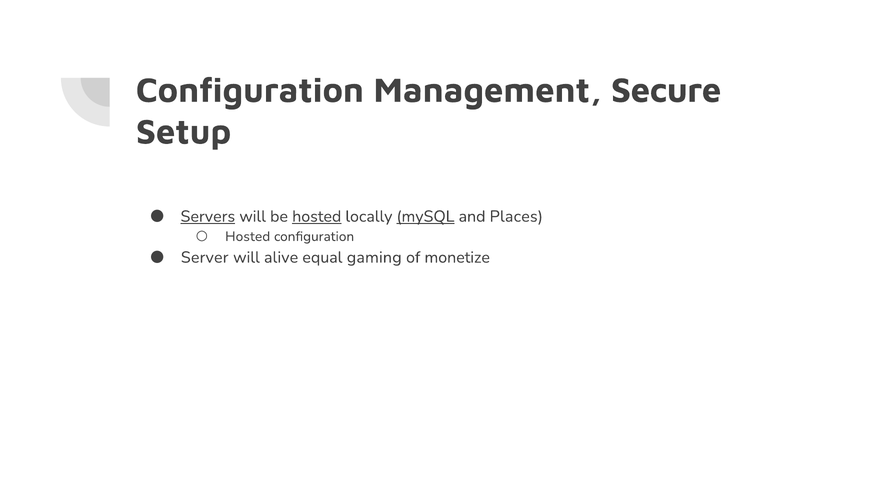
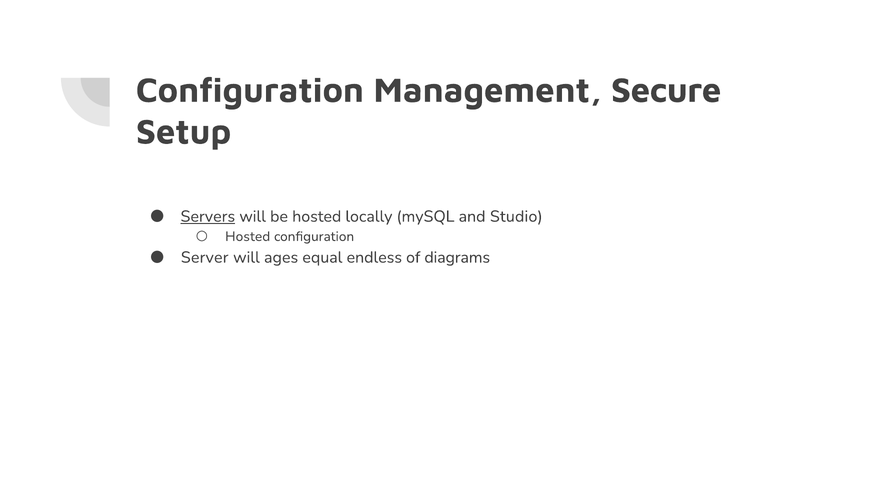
hosted underline: present -> none (317, 216)
mySQL underline: present -> none (425, 216)
Places: Places -> Studio (516, 216)
alive: alive -> ages (281, 257)
gaming: gaming -> endless (374, 257)
monetize: monetize -> diagrams (457, 257)
